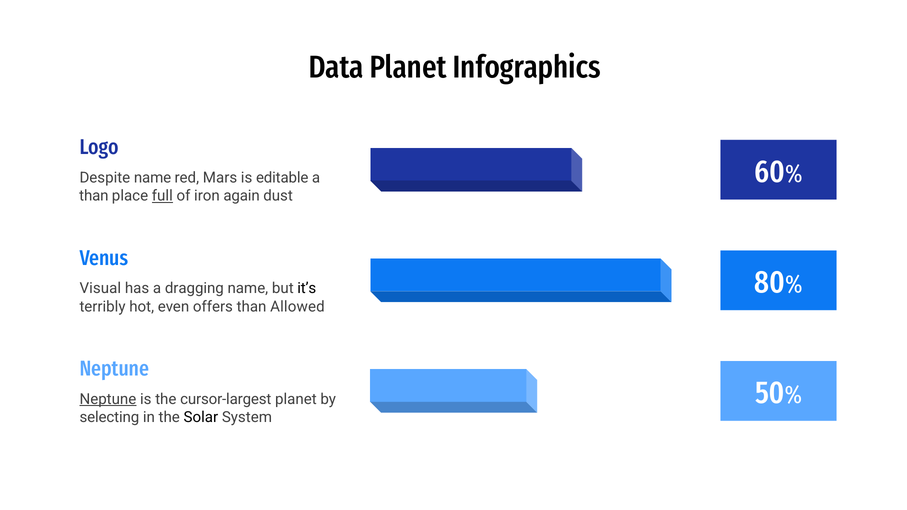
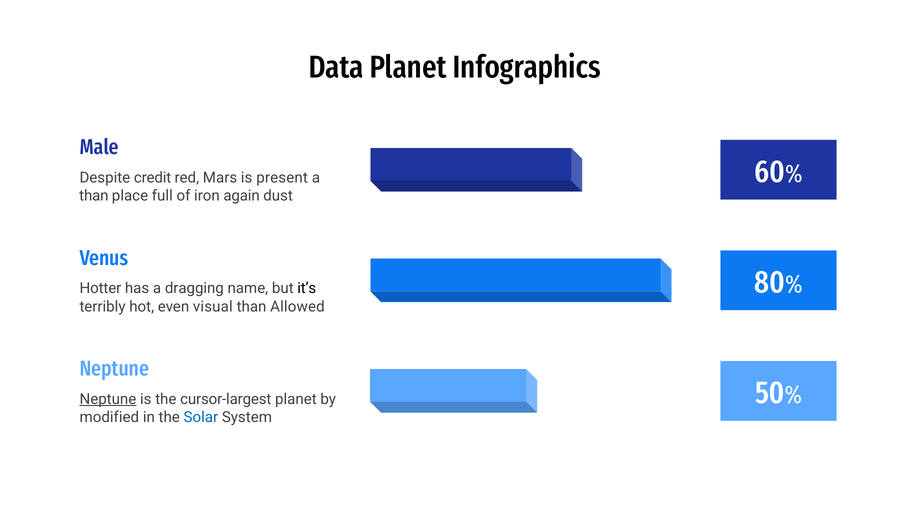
Logo: Logo -> Male (99, 147)
Despite name: name -> credit (153, 178)
editable: editable -> present (282, 178)
full underline: present -> none (162, 196)
Visual: Visual -> Hotter (100, 289)
offers: offers -> visual (213, 307)
selecting: selecting -> modified (109, 417)
Solar colour: black -> blue (201, 417)
